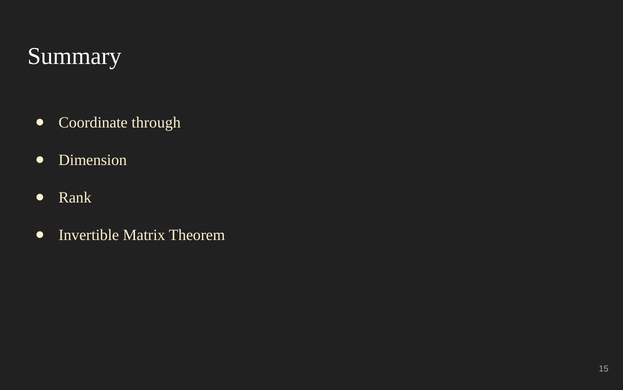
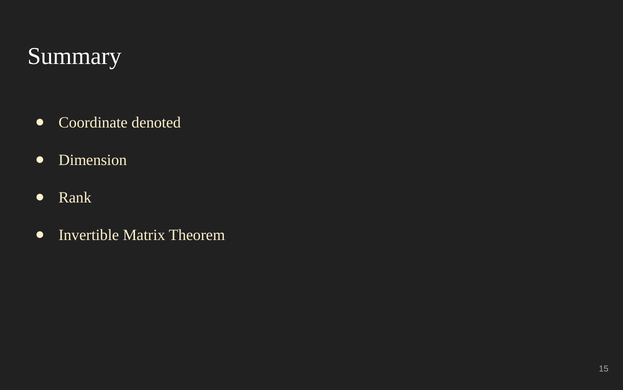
through: through -> denoted (156, 123)
